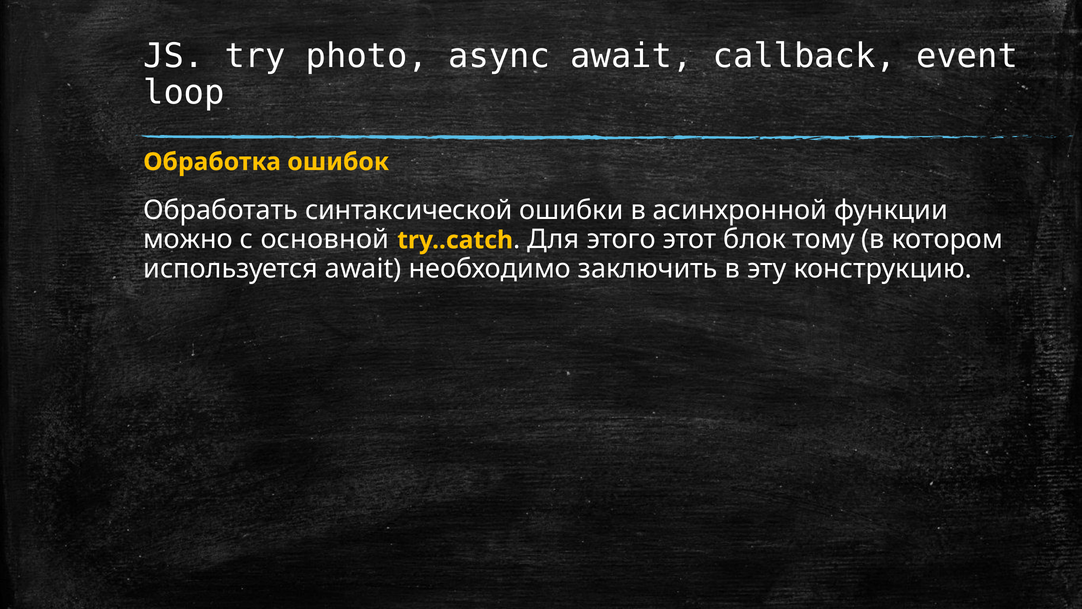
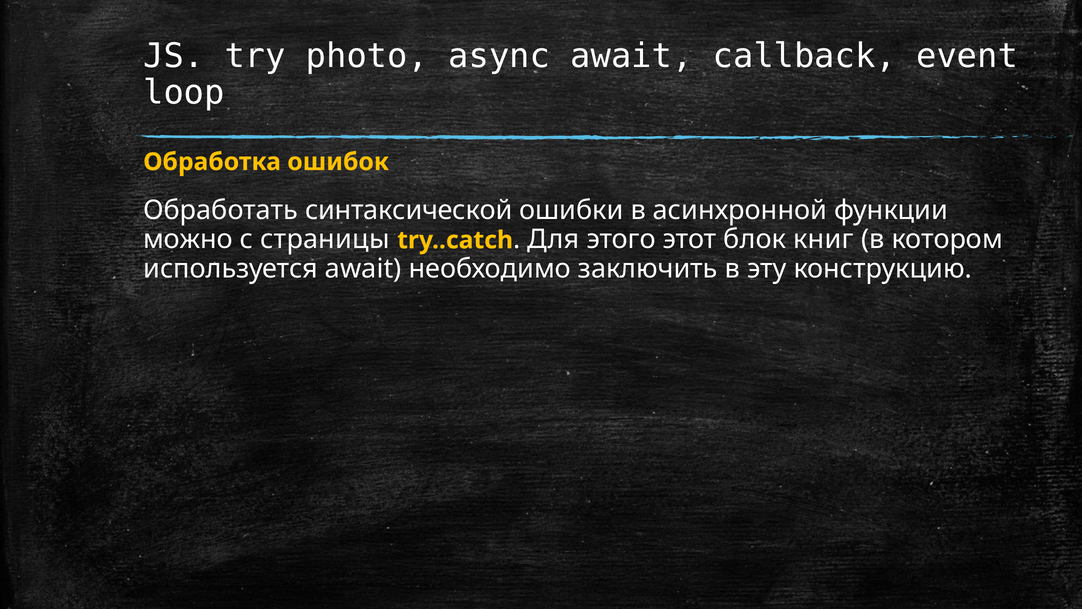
основной: основной -> страницы (325, 239)
тому: тому -> книг (823, 239)
